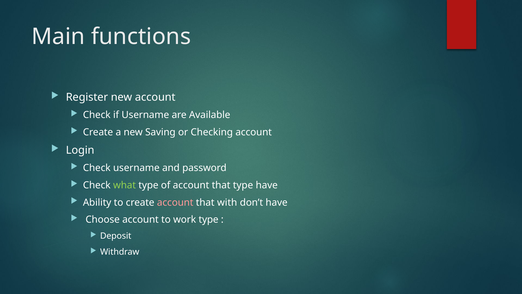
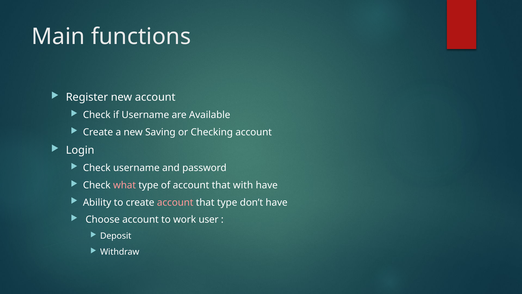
what colour: light green -> pink (125, 185)
that type: type -> with (243, 185)
that with: with -> type (227, 202)
work type: type -> user (209, 219)
